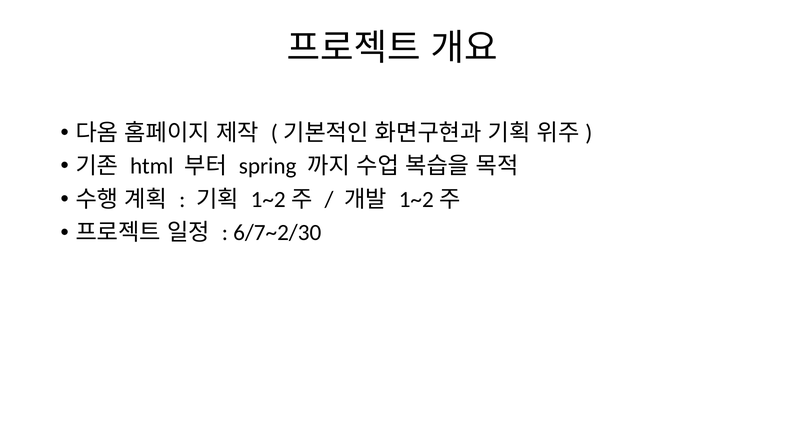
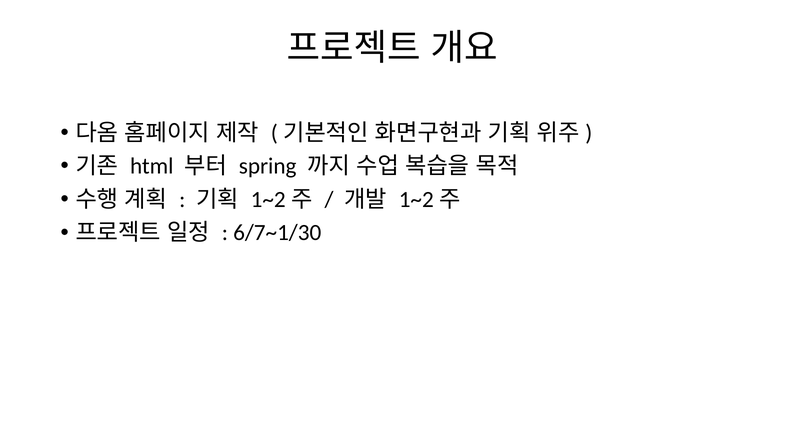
6/7~2/30: 6/7~2/30 -> 6/7~1/30 (277, 233)
